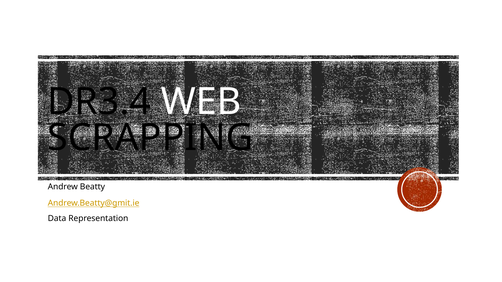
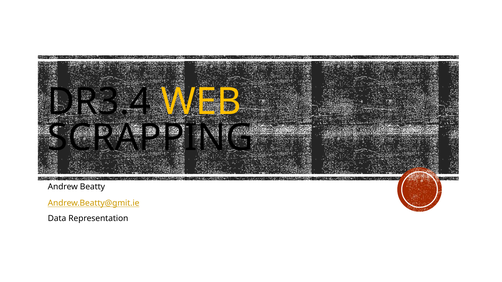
WEB colour: white -> yellow (201, 102)
